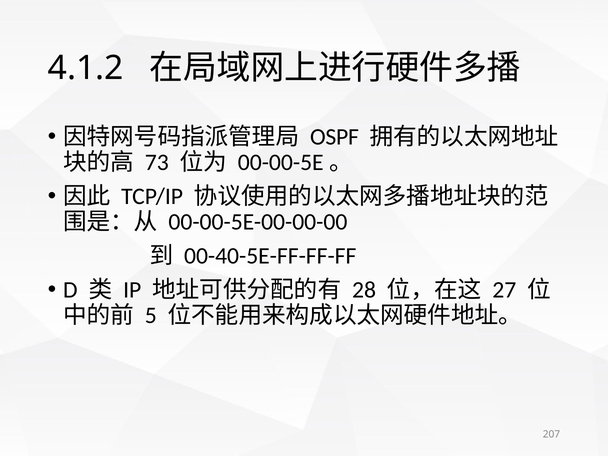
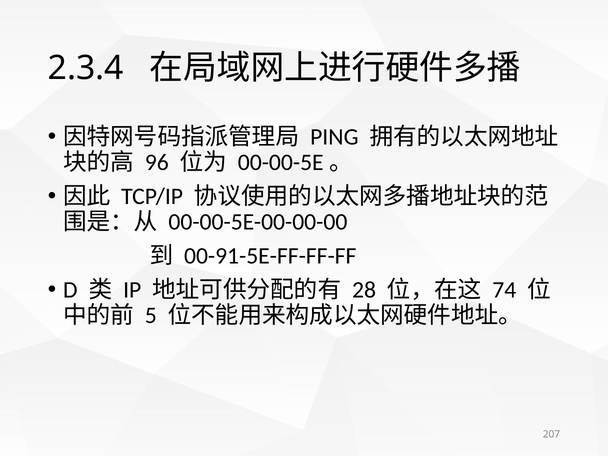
4.1.2: 4.1.2 -> 2.3.4 (86, 68)
OSPF: OSPF -> PING (334, 137)
73: 73 -> 96 (157, 163)
00-40-5E-FF-FF-FF: 00-40-5E-FF-FF-FF -> 00-91-5E-FF-FF-FF (270, 256)
27: 27 -> 74 (504, 290)
